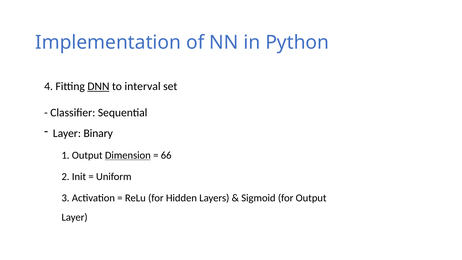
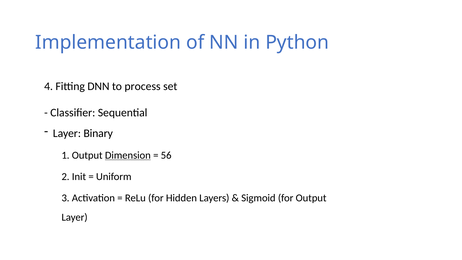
DNN underline: present -> none (98, 86)
interval: interval -> process (143, 86)
66: 66 -> 56 (166, 155)
